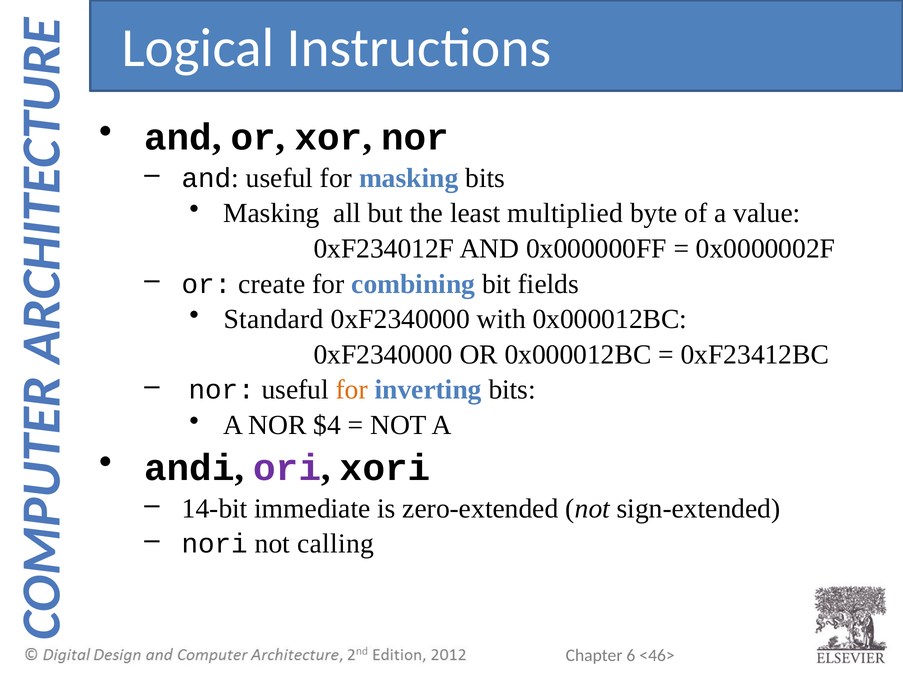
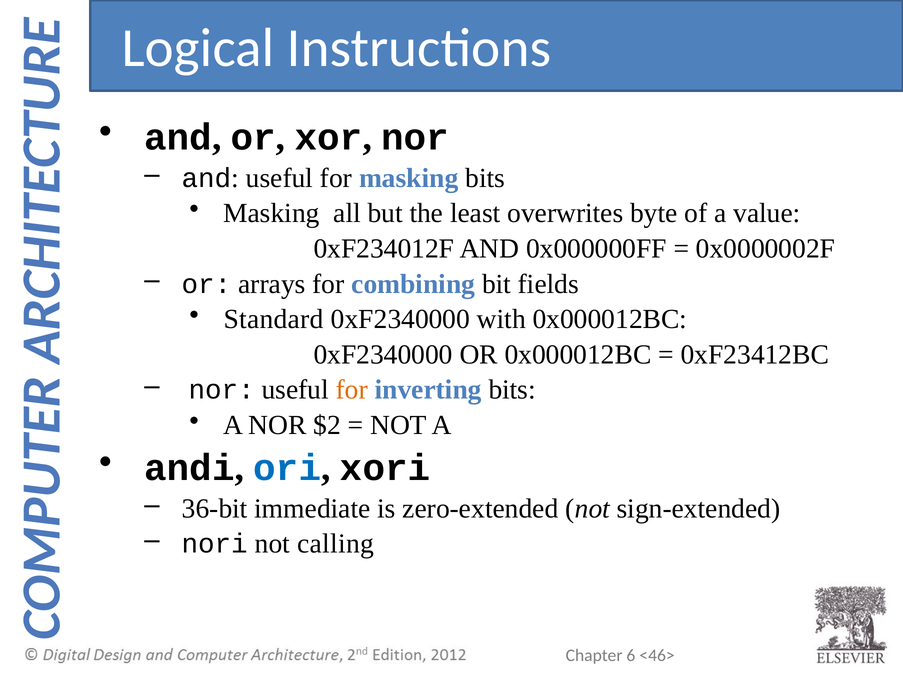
multiplied: multiplied -> overwrites (565, 213)
create: create -> arrays (272, 284)
$4: $4 -> $2 (327, 425)
ori colour: purple -> blue (287, 468)
14-bit: 14-bit -> 36-bit (215, 509)
